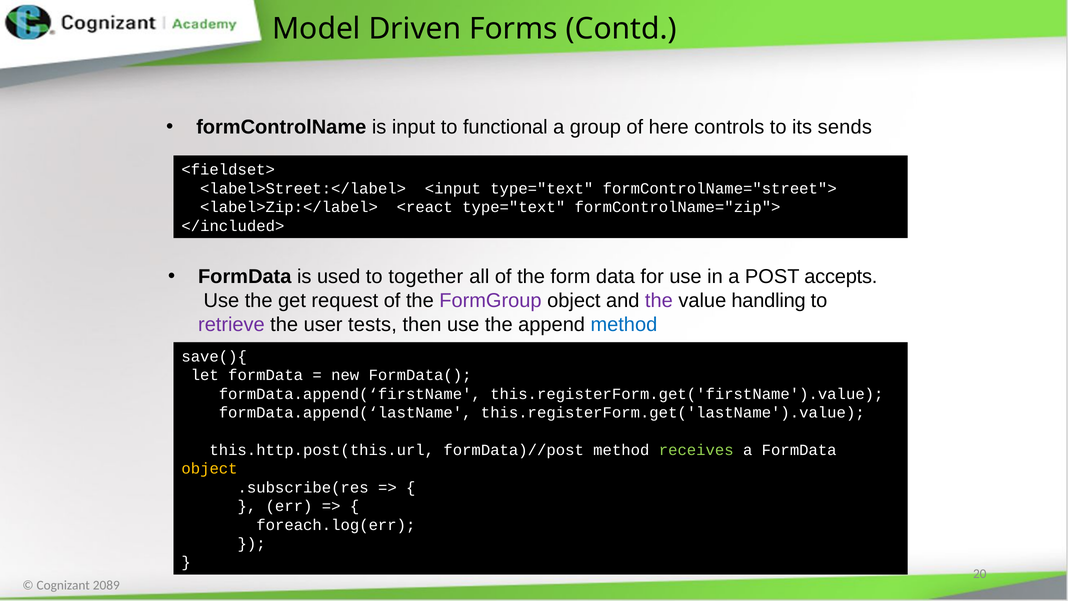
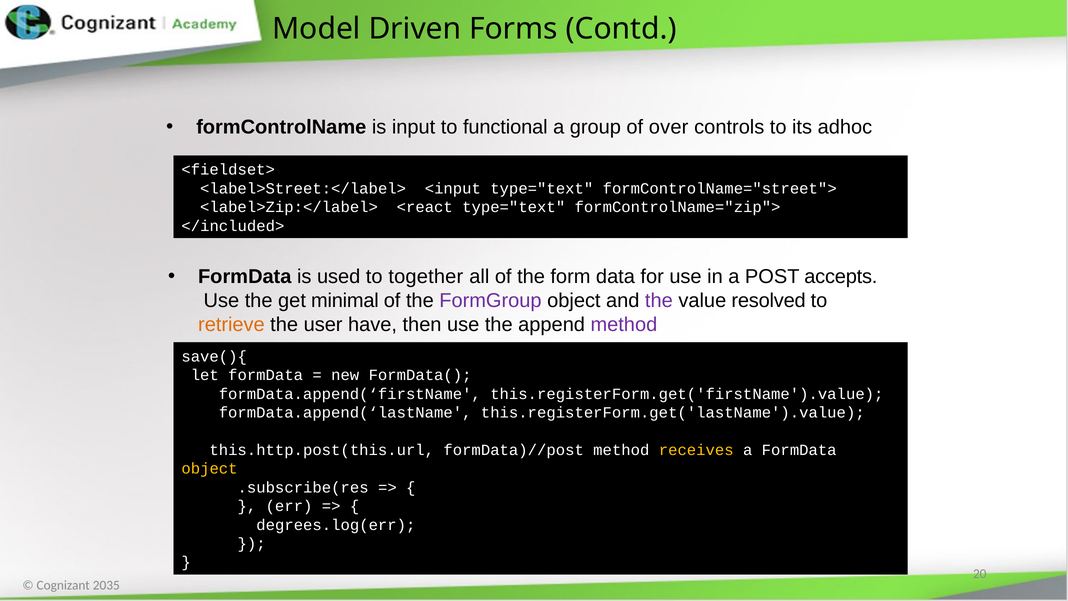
here: here -> over (669, 127)
sends: sends -> adhoc (845, 127)
request: request -> minimal (345, 301)
handling: handling -> resolved (769, 301)
retrieve colour: purple -> orange (231, 325)
tests: tests -> have (373, 325)
method colour: blue -> purple (624, 325)
receives colour: light green -> yellow (696, 450)
foreach.log(err: foreach.log(err -> degrees.log(err (336, 525)
2089: 2089 -> 2035 (106, 585)
